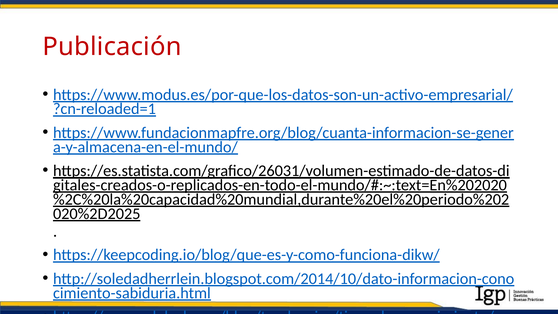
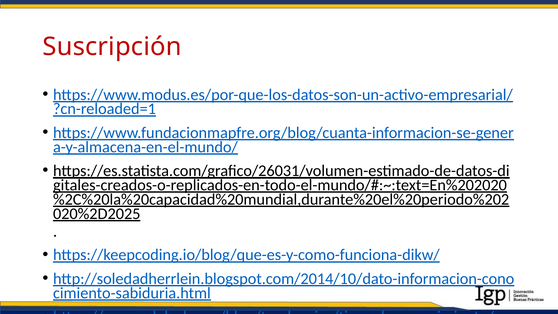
Publicación: Publicación -> Suscripción (112, 47)
